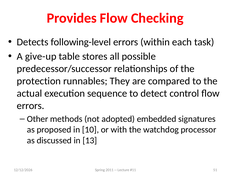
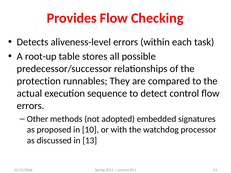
following-level: following-level -> aliveness-level (81, 42)
give-up: give-up -> root-up (41, 57)
